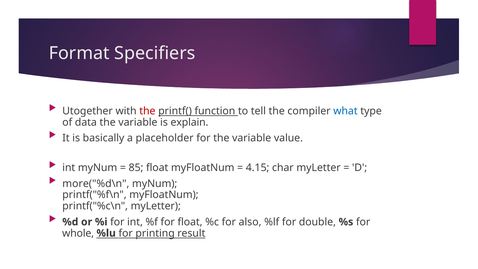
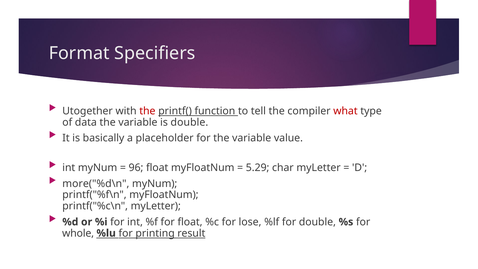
what colour: blue -> red (345, 111)
is explain: explain -> double (189, 122)
85: 85 -> 96 (136, 168)
4.15: 4.15 -> 5.29 (258, 168)
also: also -> lose (250, 222)
